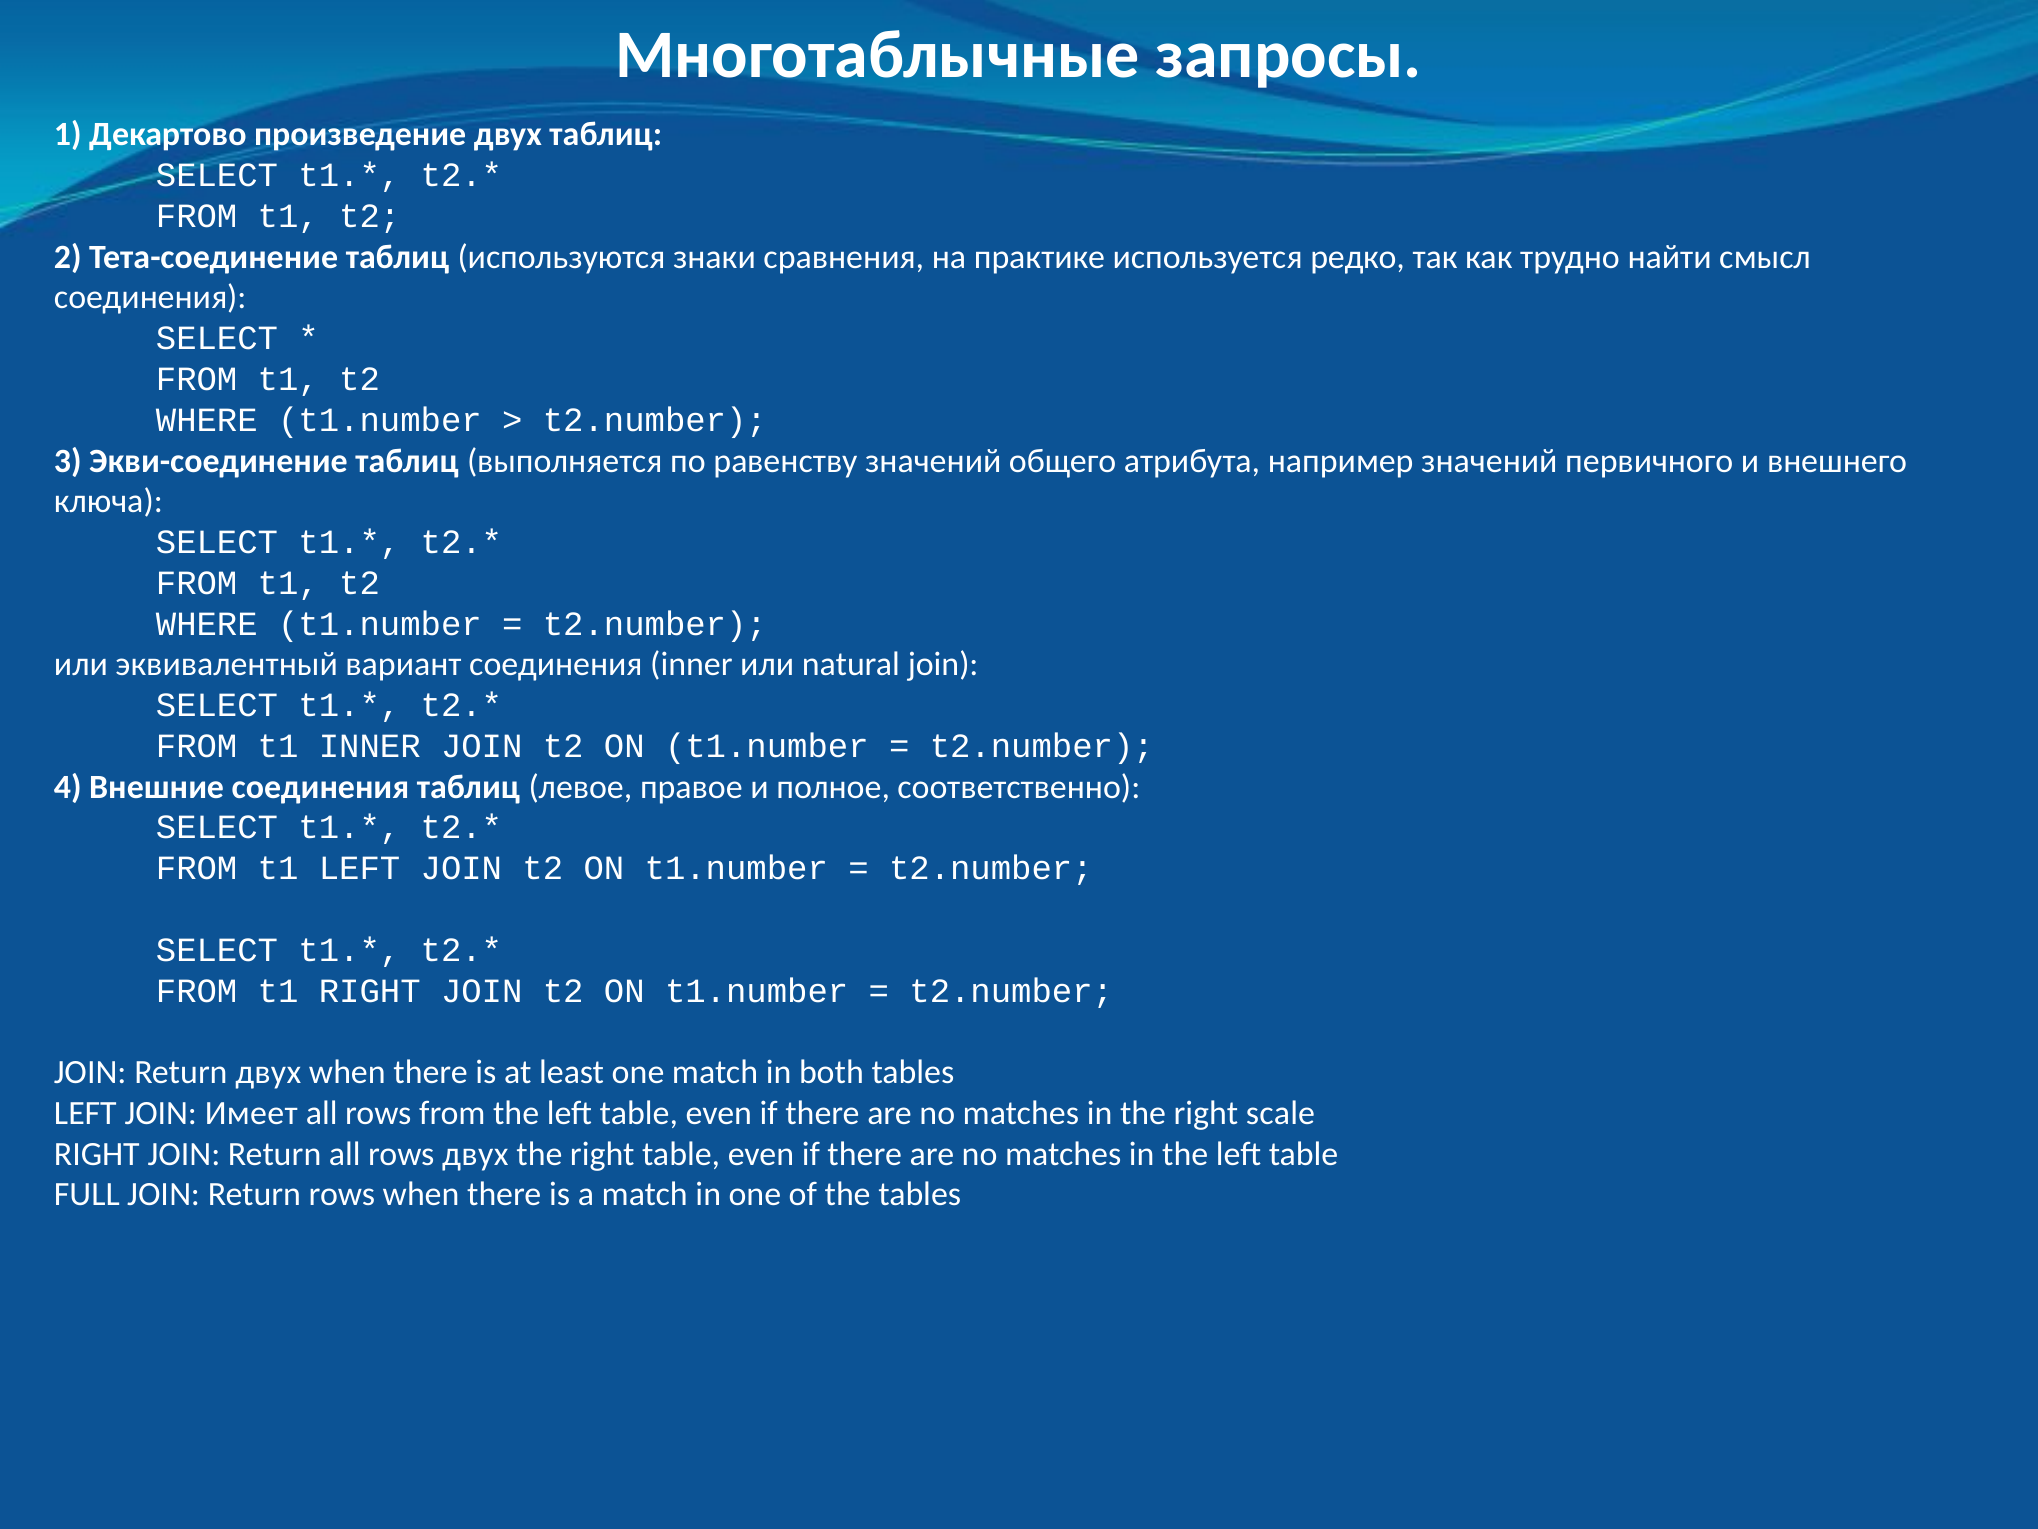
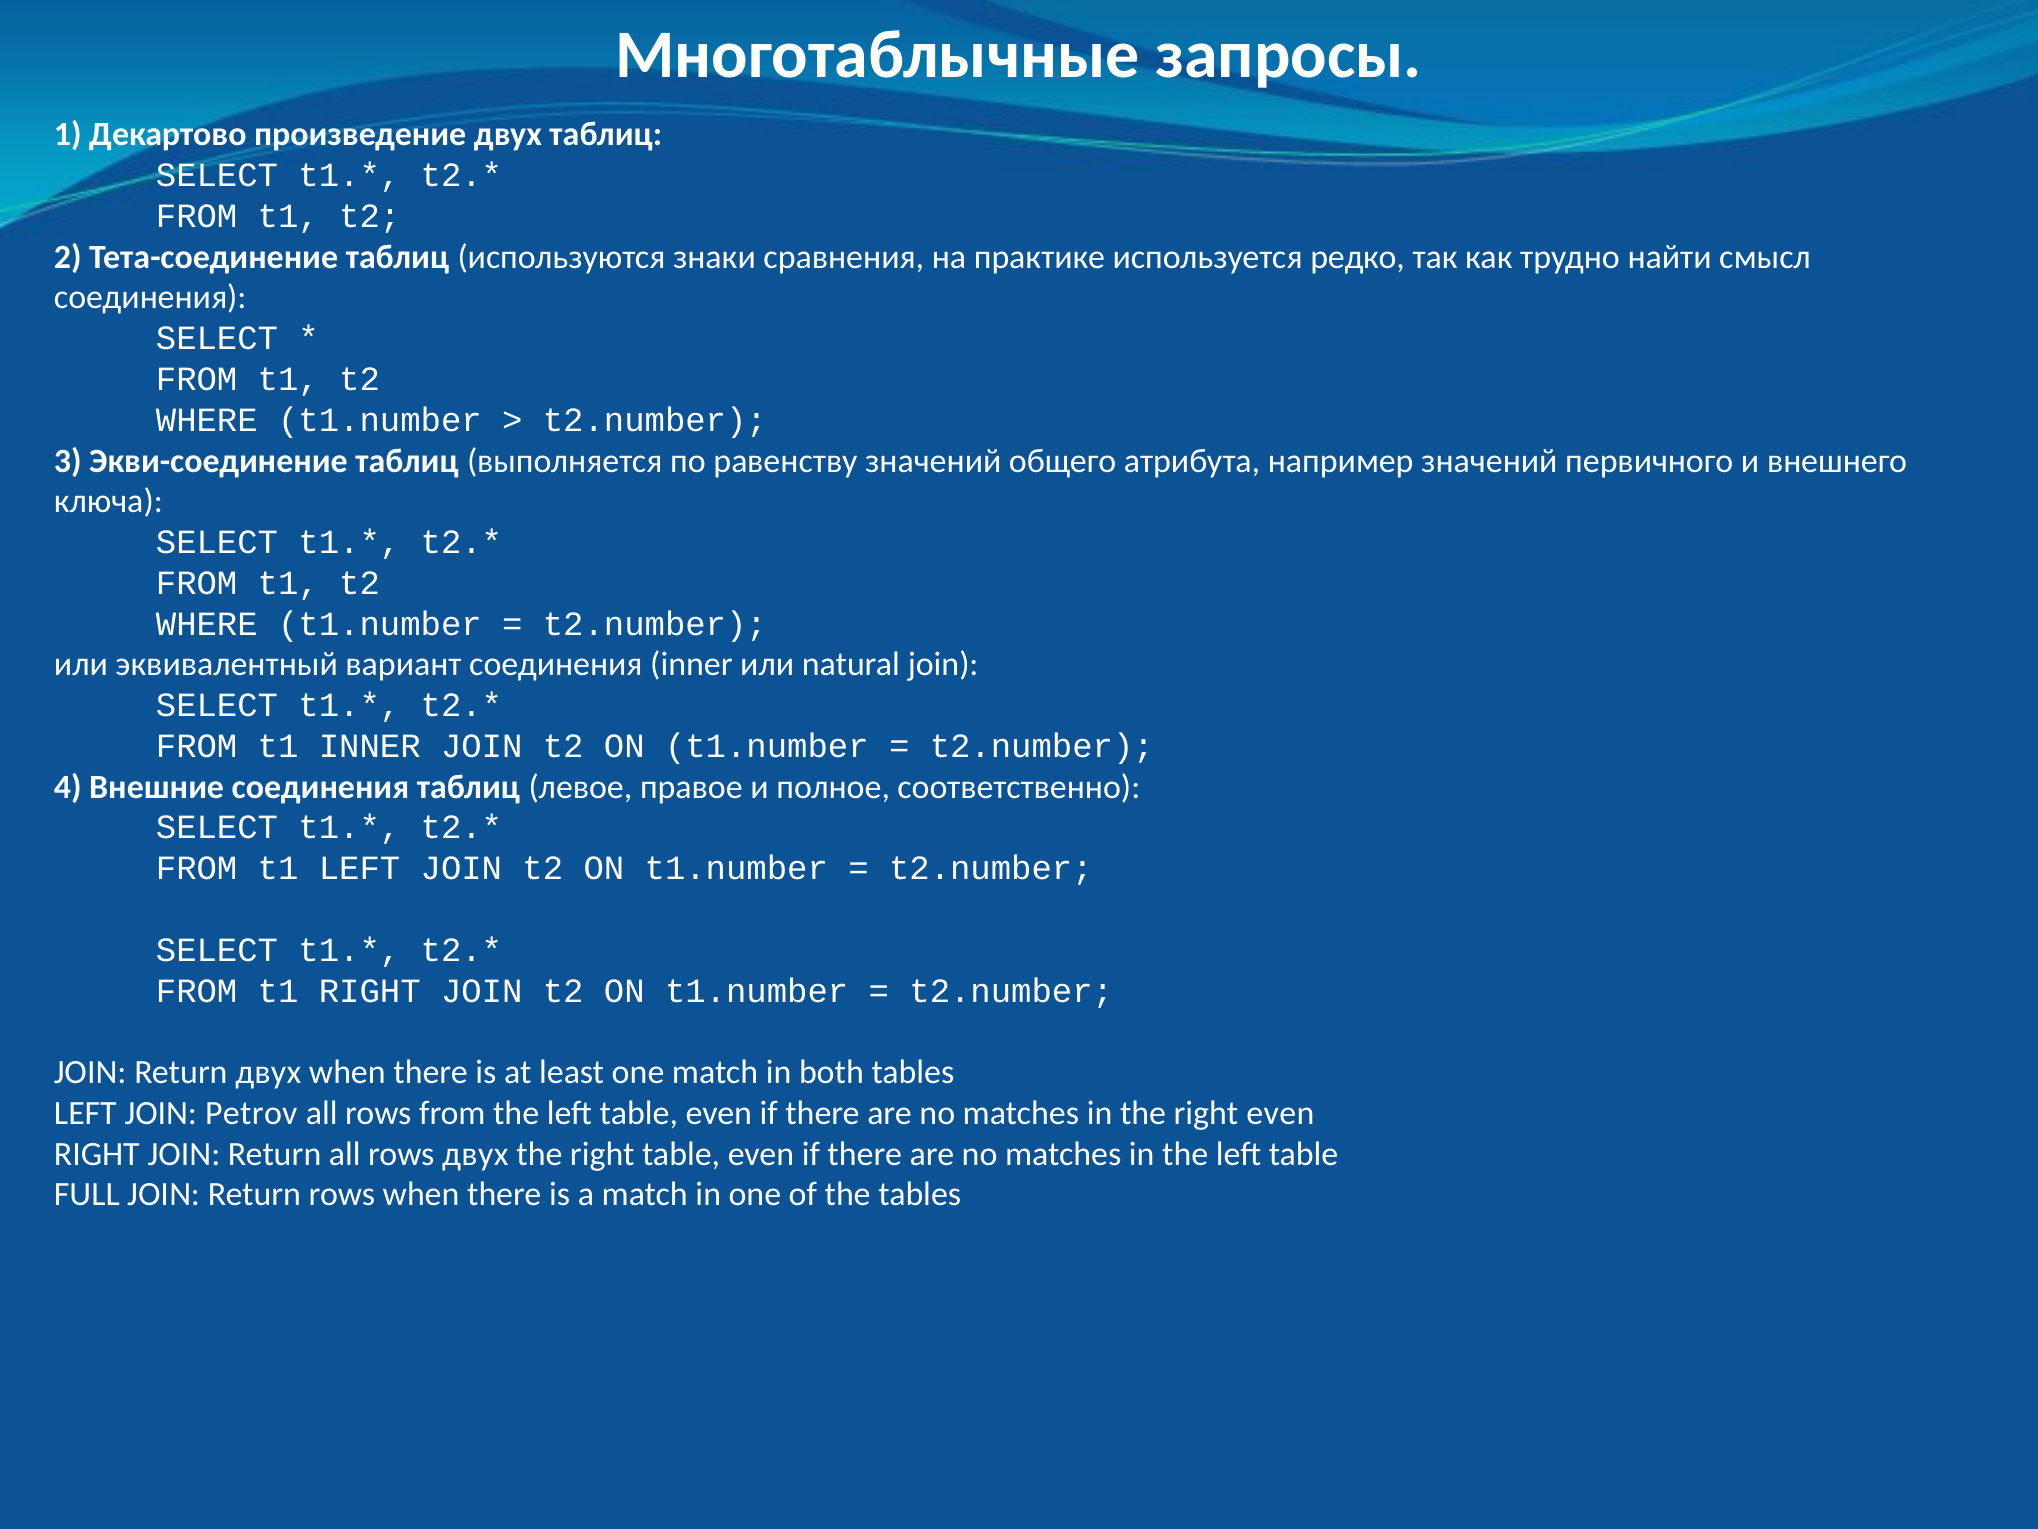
Имеет: Имеет -> Petrov (251, 1113)
right scale: scale -> even (1280, 1113)
